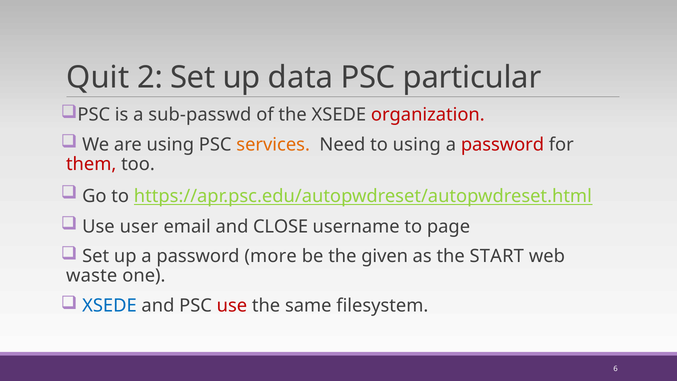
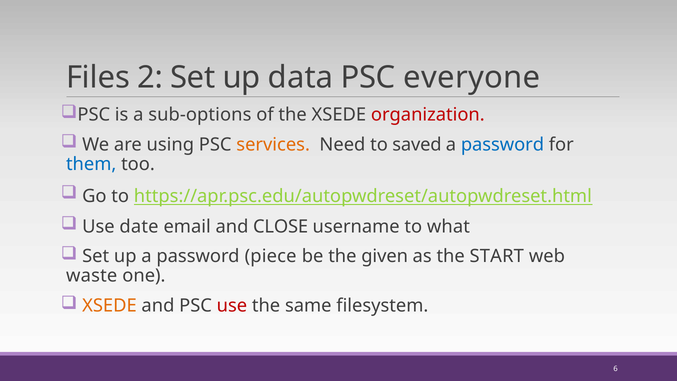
Quit: Quit -> Files (98, 77)
particular: particular -> everyone (472, 77)
sub-passwd: sub-passwd -> sub-options (200, 115)
to using: using -> saved (417, 144)
password colour: red -> blue (502, 144)
them colour: red -> blue (91, 164)
user: user -> date (139, 226)
page: page -> what (448, 226)
more: more -> piece (271, 256)
XSEDE colour: blue -> orange (109, 305)
